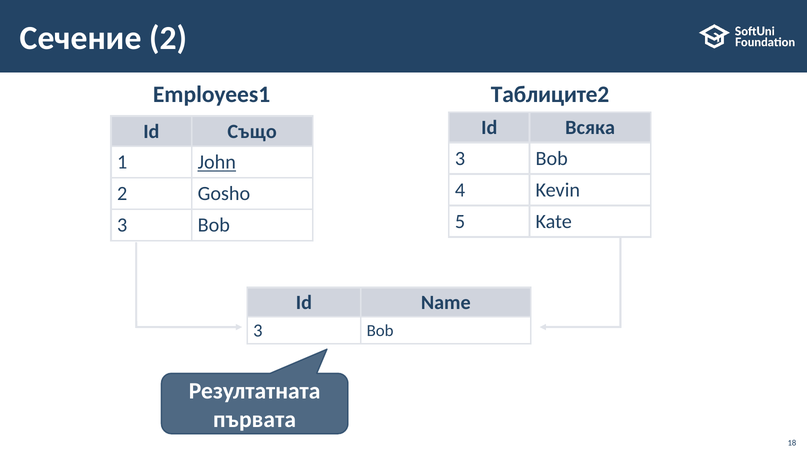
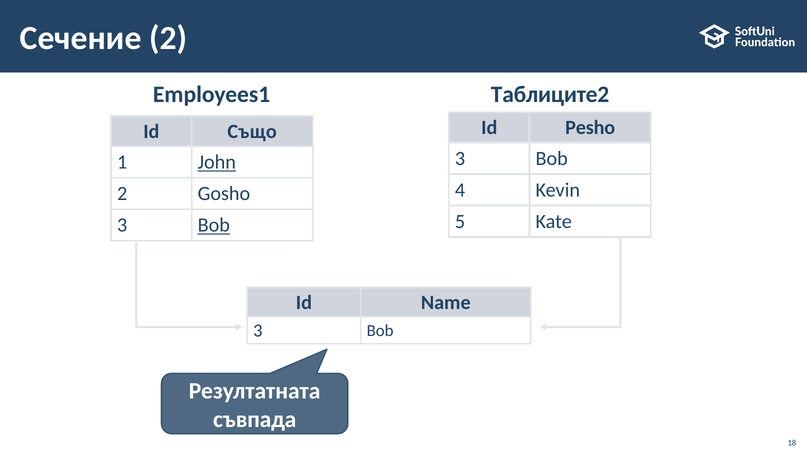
Всяка: Всяка -> Pesho (590, 128)
Bob underline: none -> present (214, 225)
първата: първата -> съвпада (255, 419)
